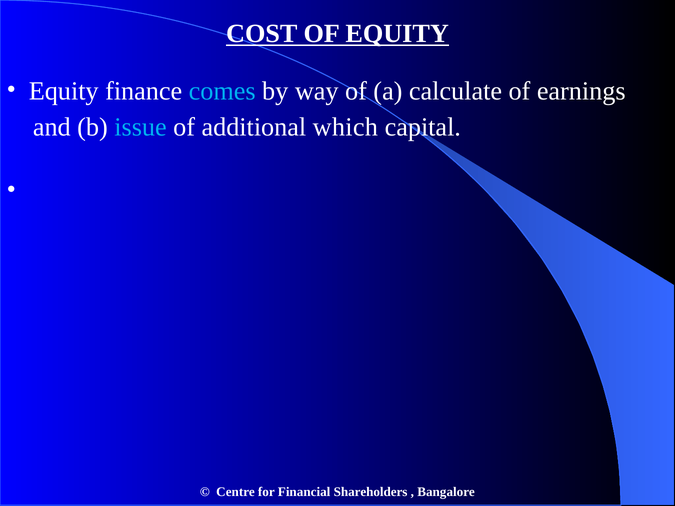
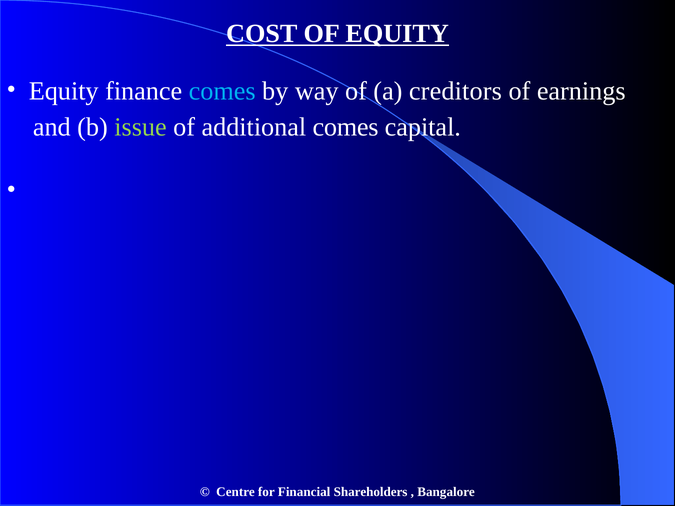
calculate: calculate -> creditors (455, 91)
issue colour: light blue -> light green (141, 127)
additional which: which -> comes (346, 127)
